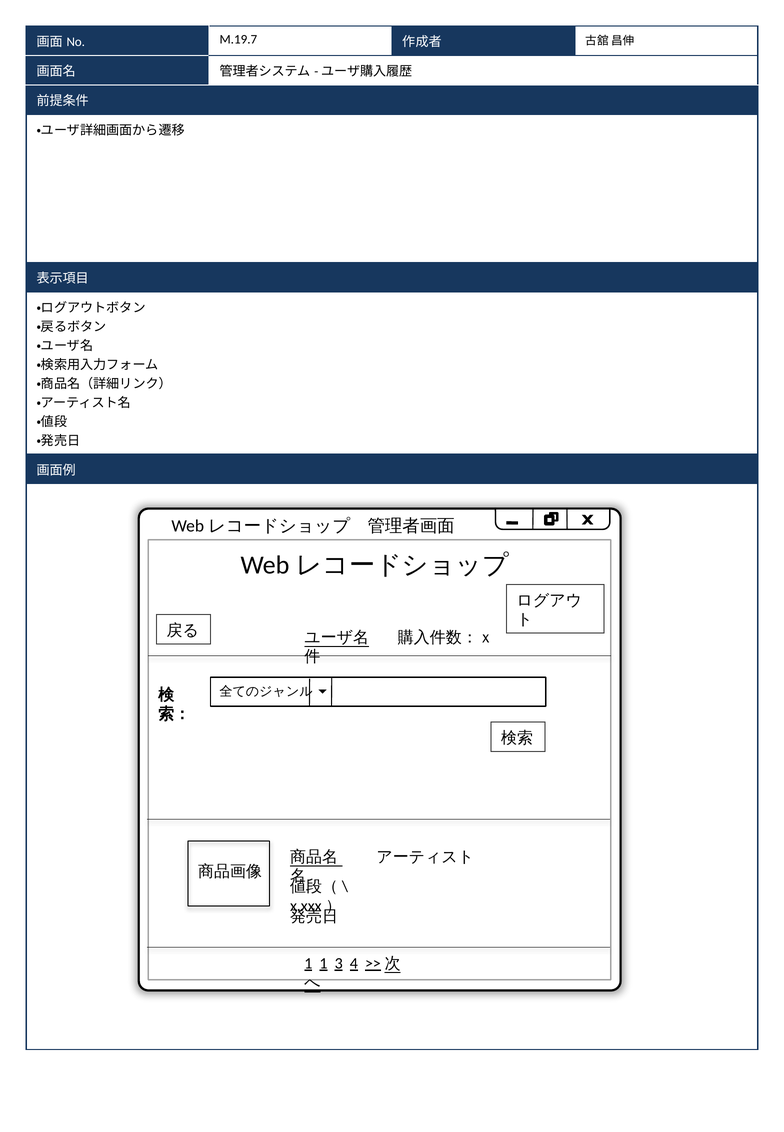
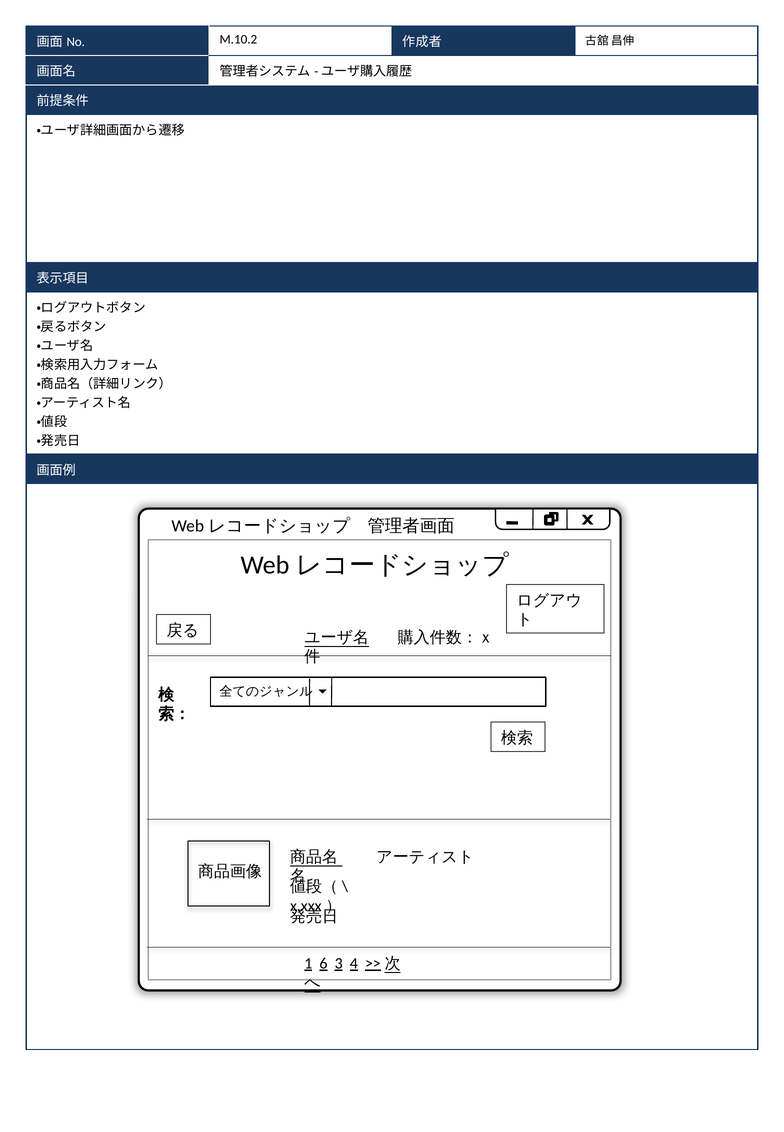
M.19.7: M.19.7 -> M.10.2 (238, 39)
1 1: 1 -> 6 (323, 964)
